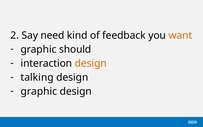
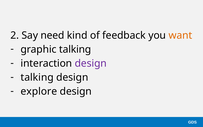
graphic should: should -> talking (75, 49)
design colour: orange -> purple (91, 63)
graphic: graphic -> explore (39, 91)
